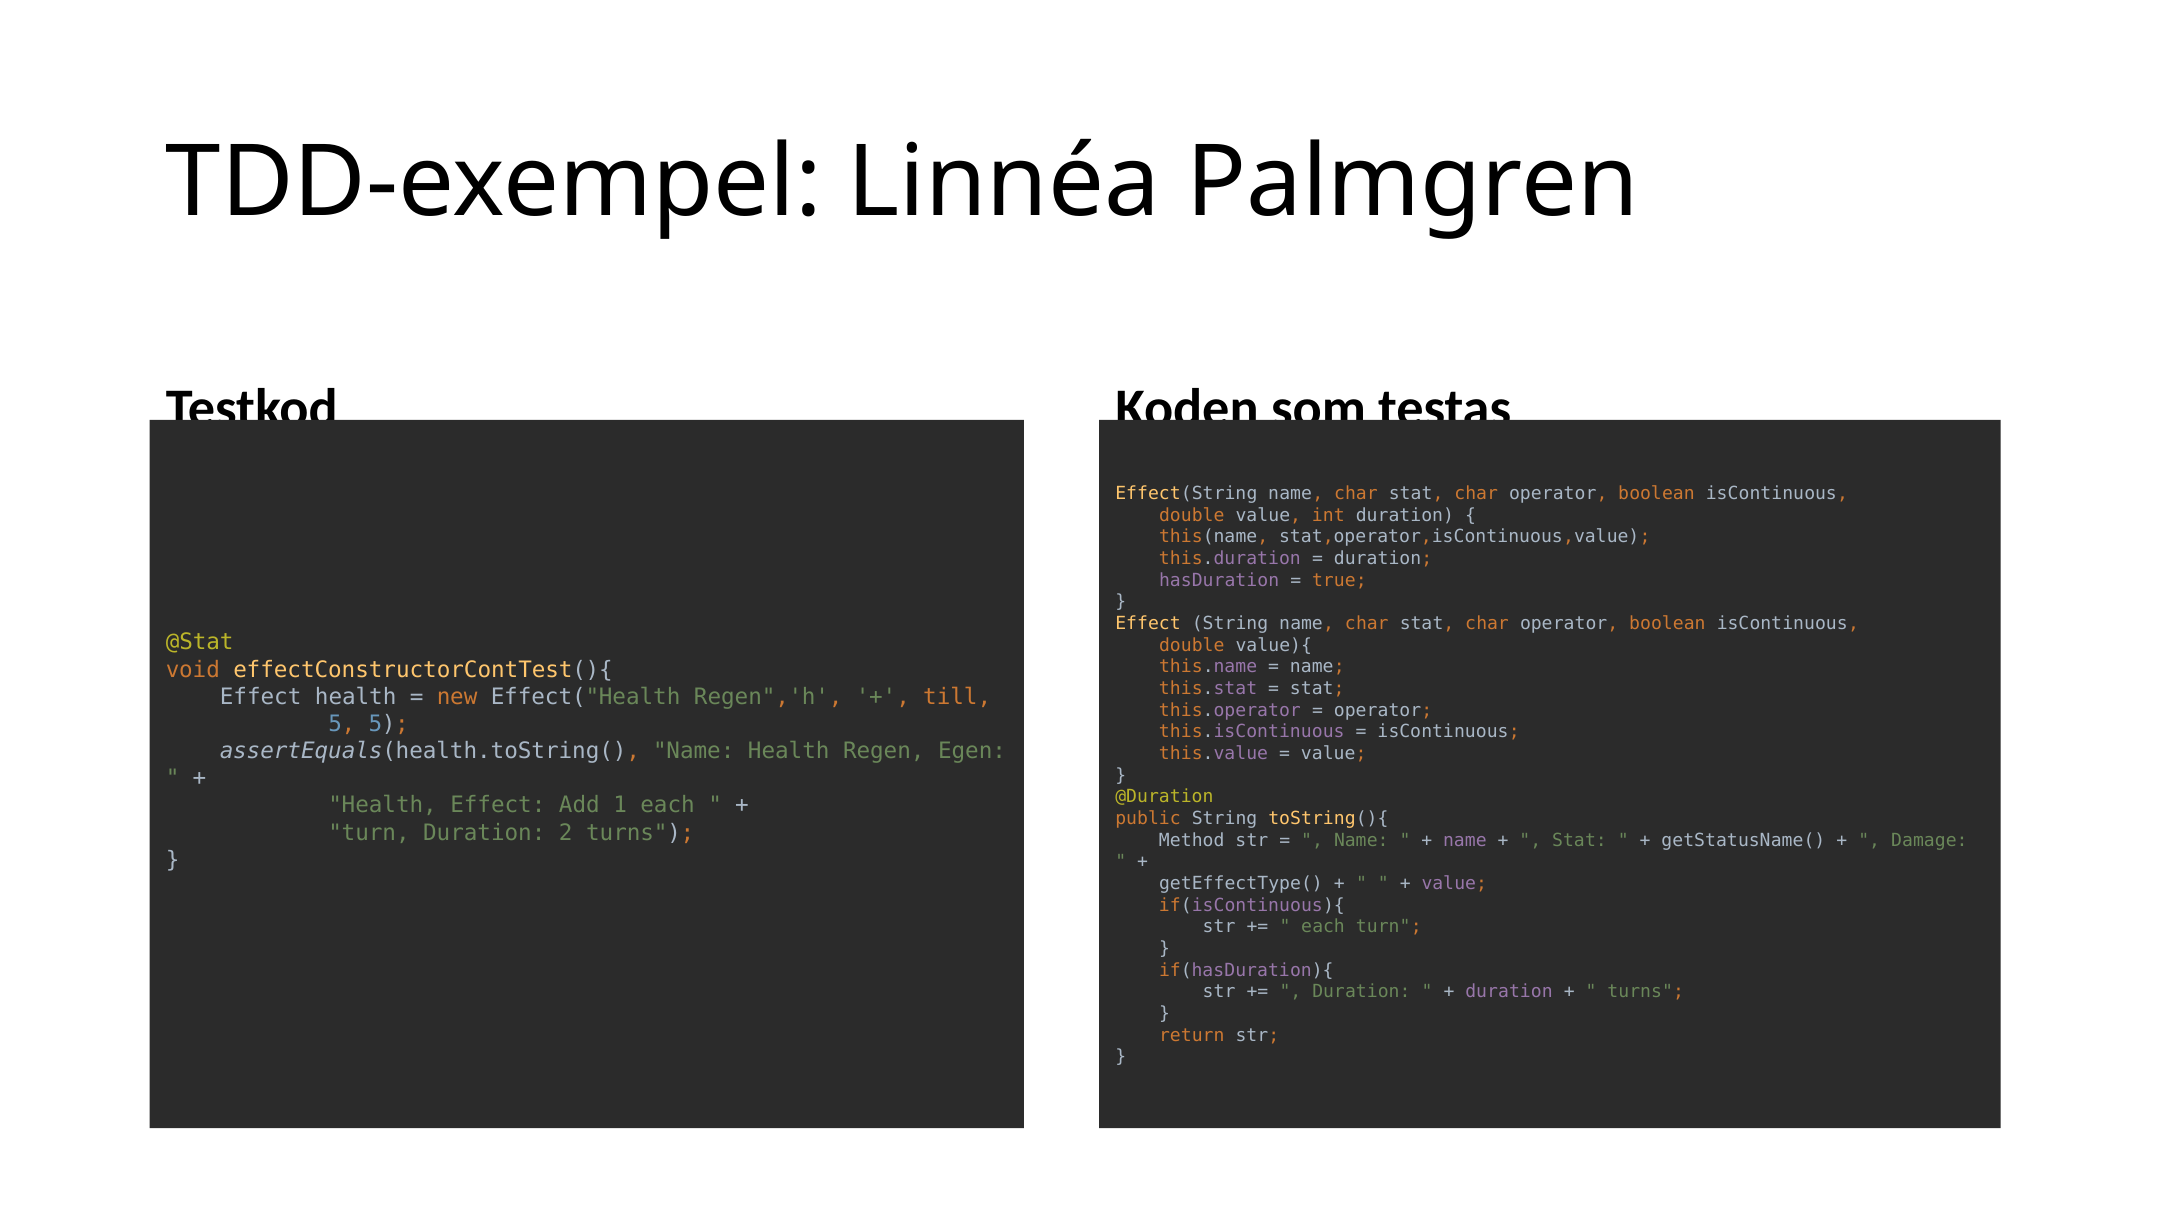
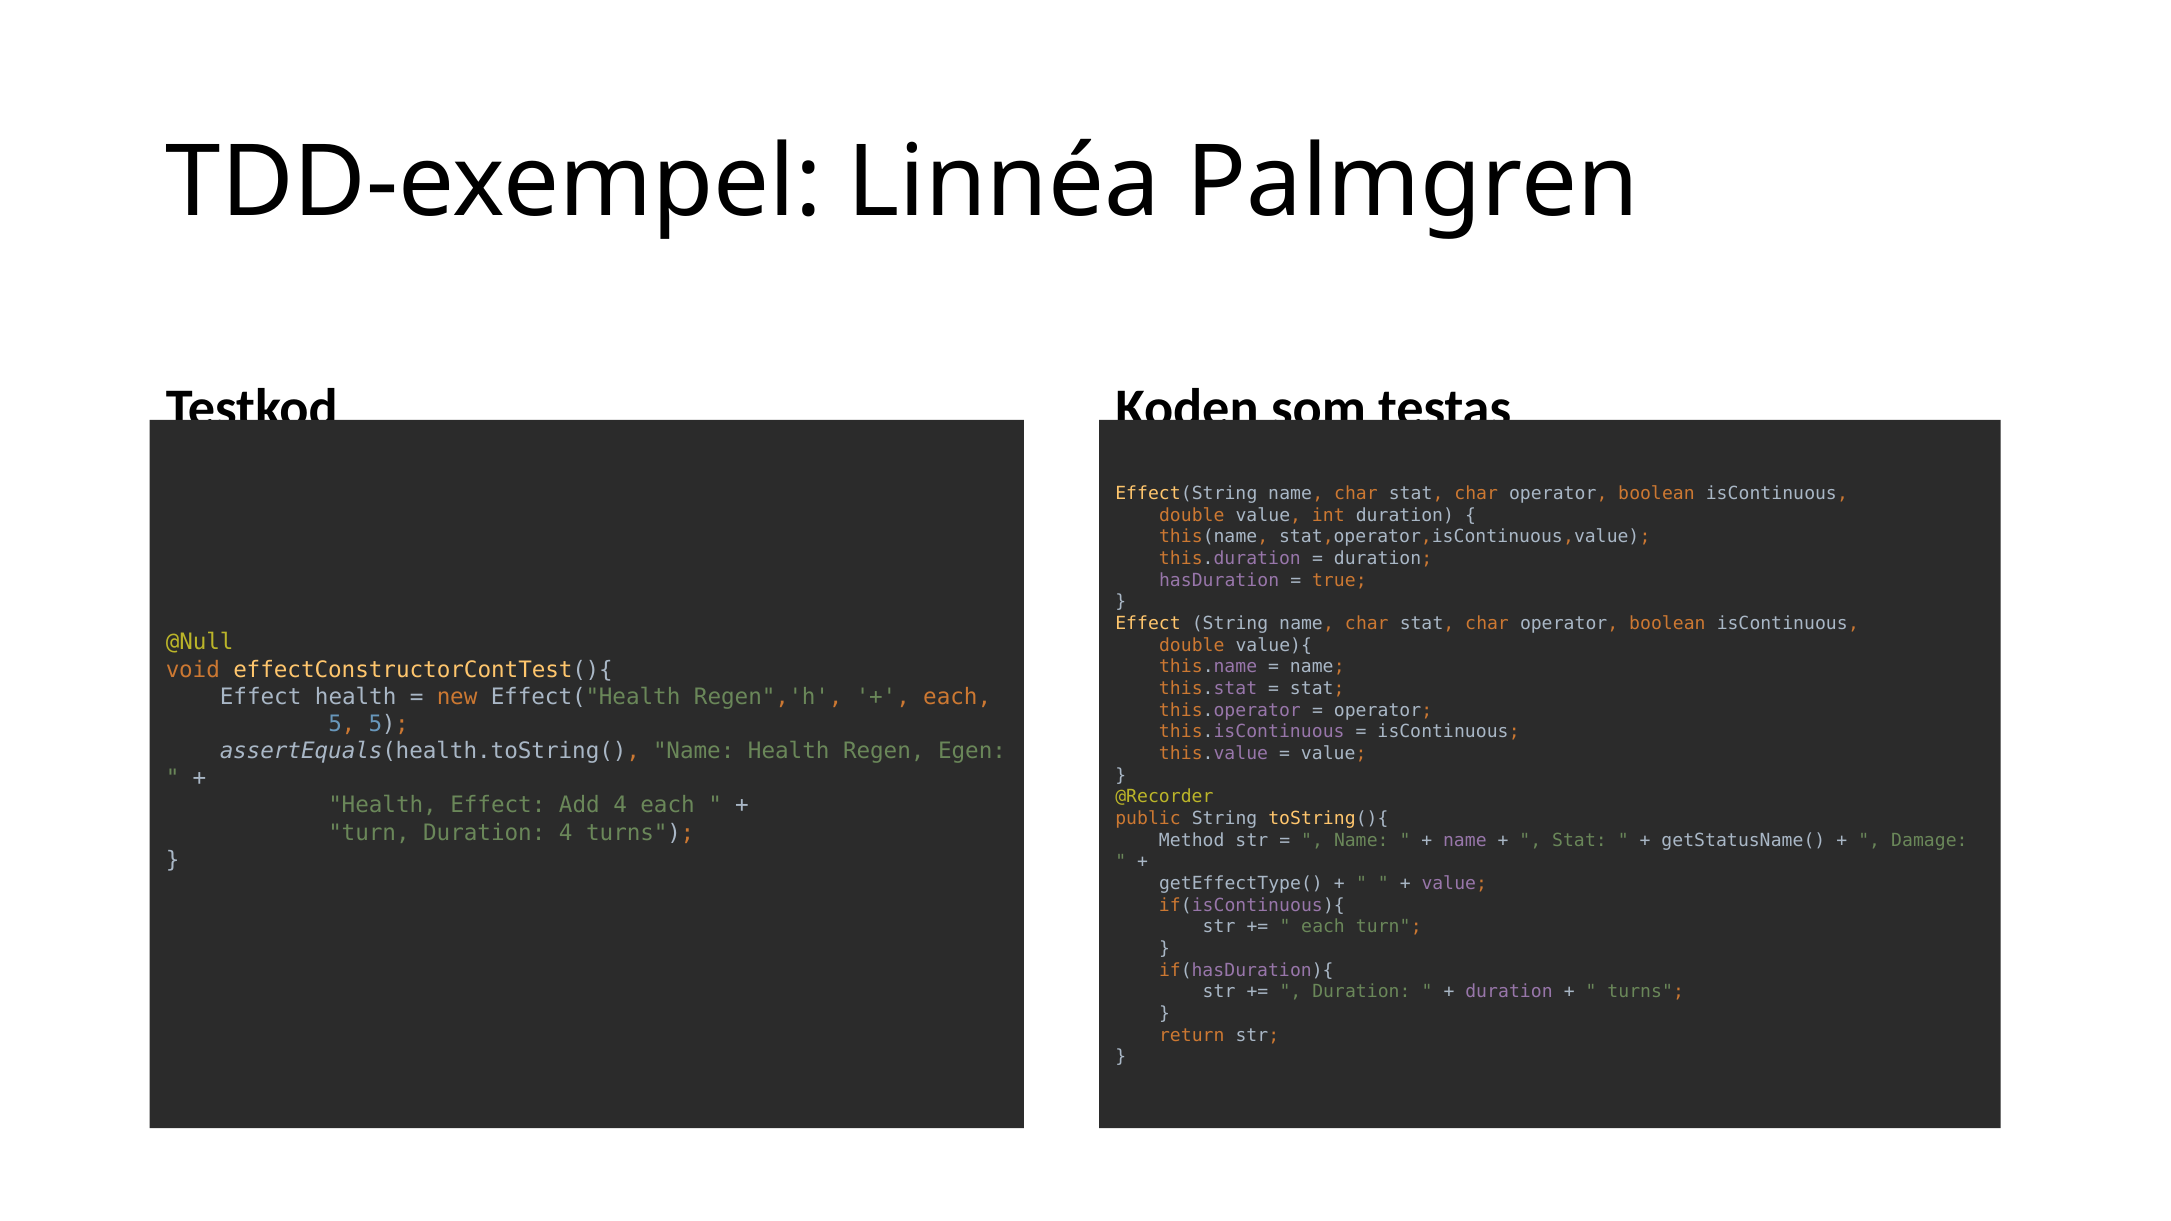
@Stat: @Stat -> @Null (200, 643)
till: till -> each (957, 697)
@Duration: @Duration -> @Recorder (1164, 797)
Add 1: 1 -> 4 (620, 806)
Duration 2: 2 -> 4 (566, 833)
